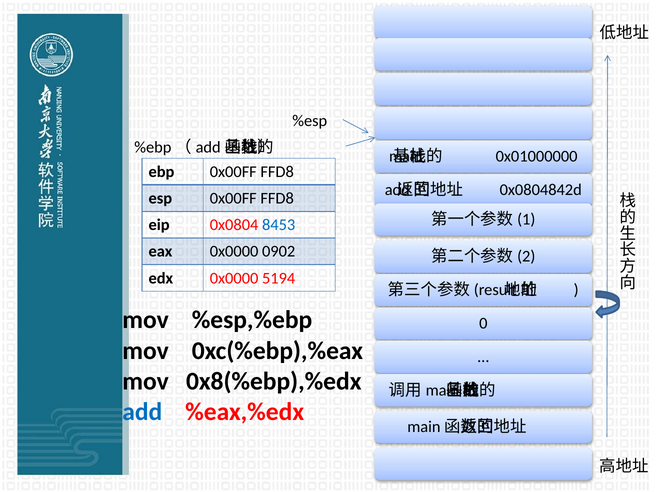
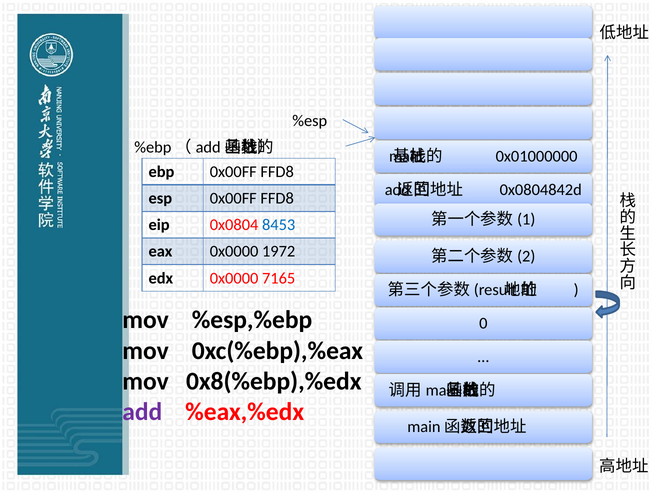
0902: 0902 -> 1972 (279, 251)
5194: 5194 -> 7165 (279, 278)
add colour: blue -> purple (142, 412)
